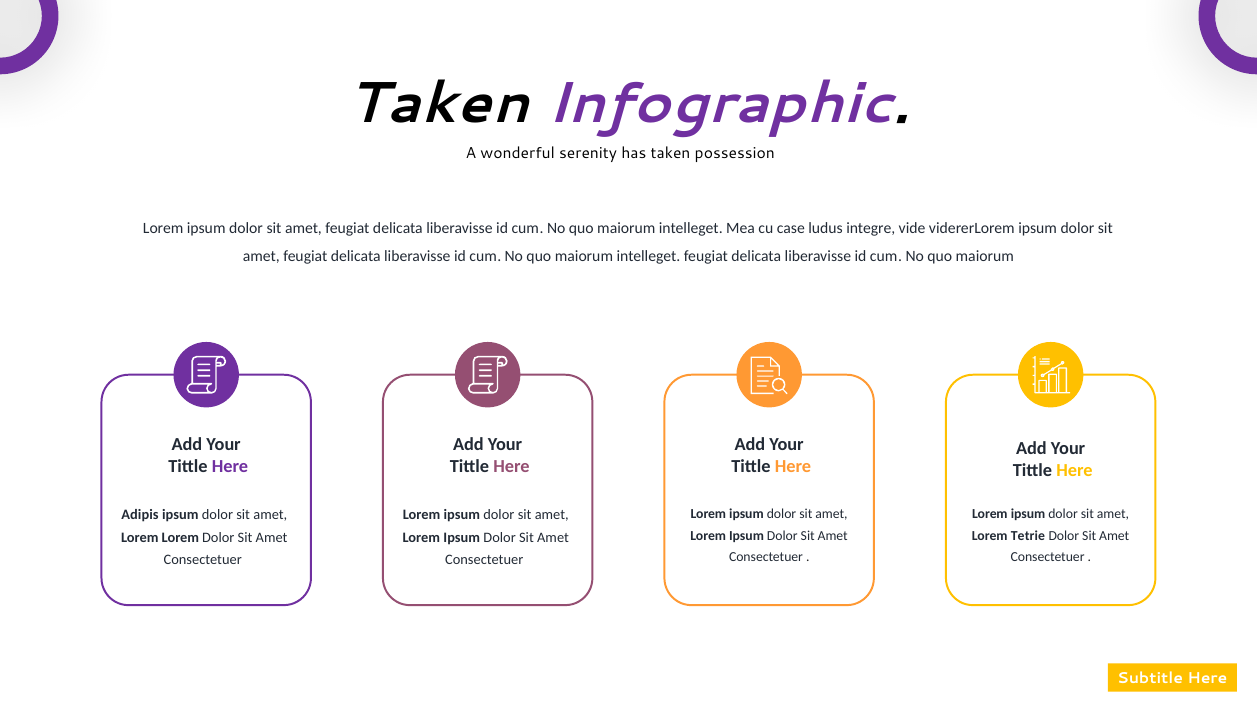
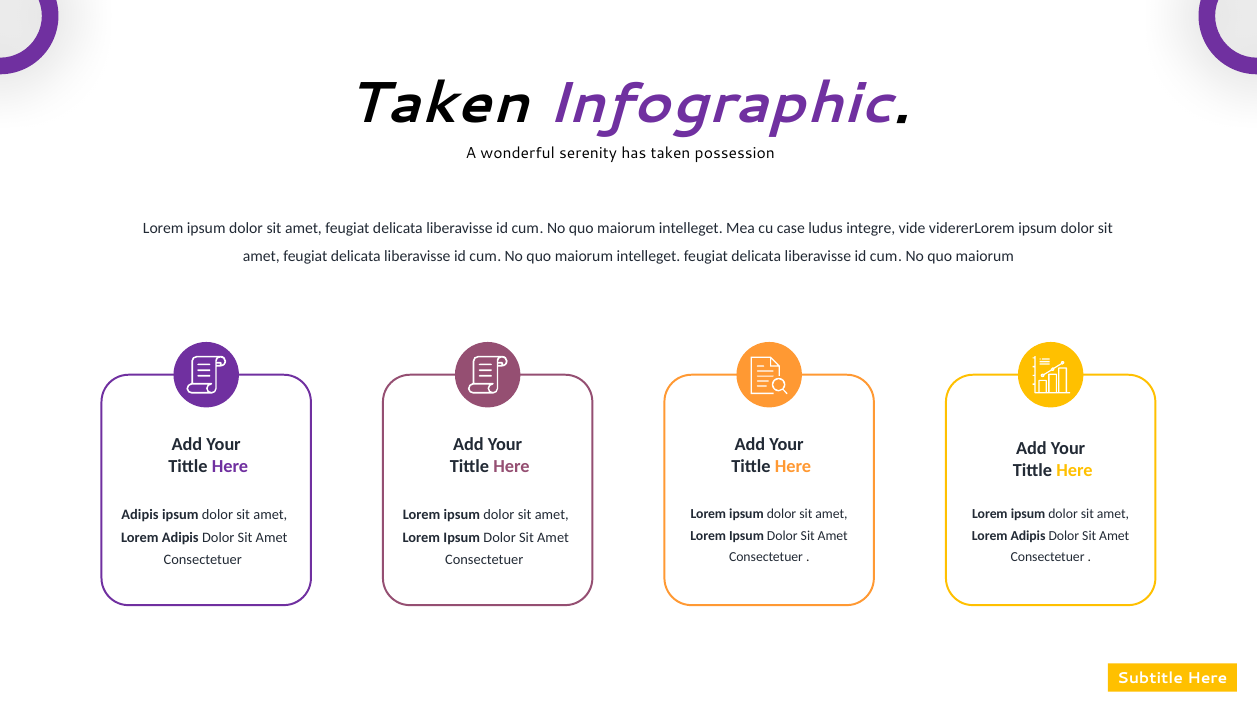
Tetrie: Tetrie -> Adipis (1028, 536)
Lorem: Lorem -> Adipis (180, 537)
